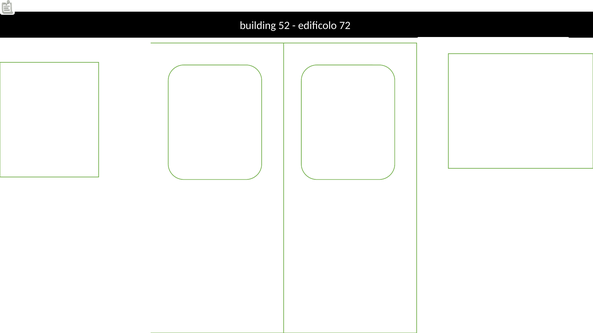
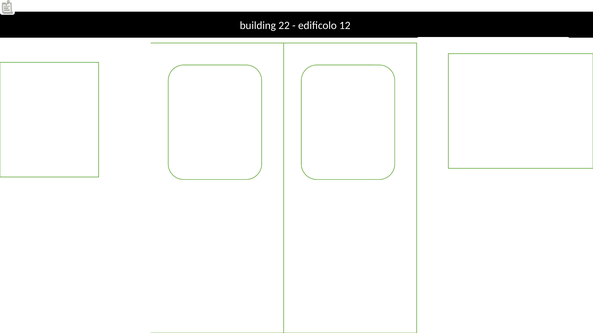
52: 52 -> 22 (284, 26)
72: 72 -> 12 (345, 26)
